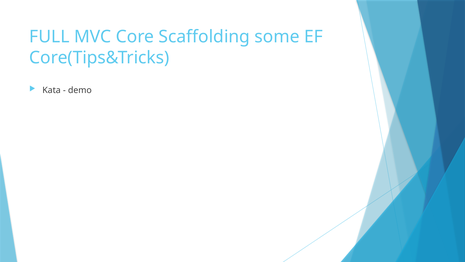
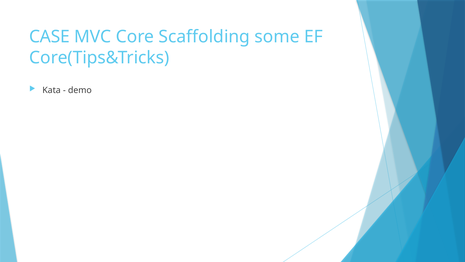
FULL: FULL -> CASE (50, 37)
